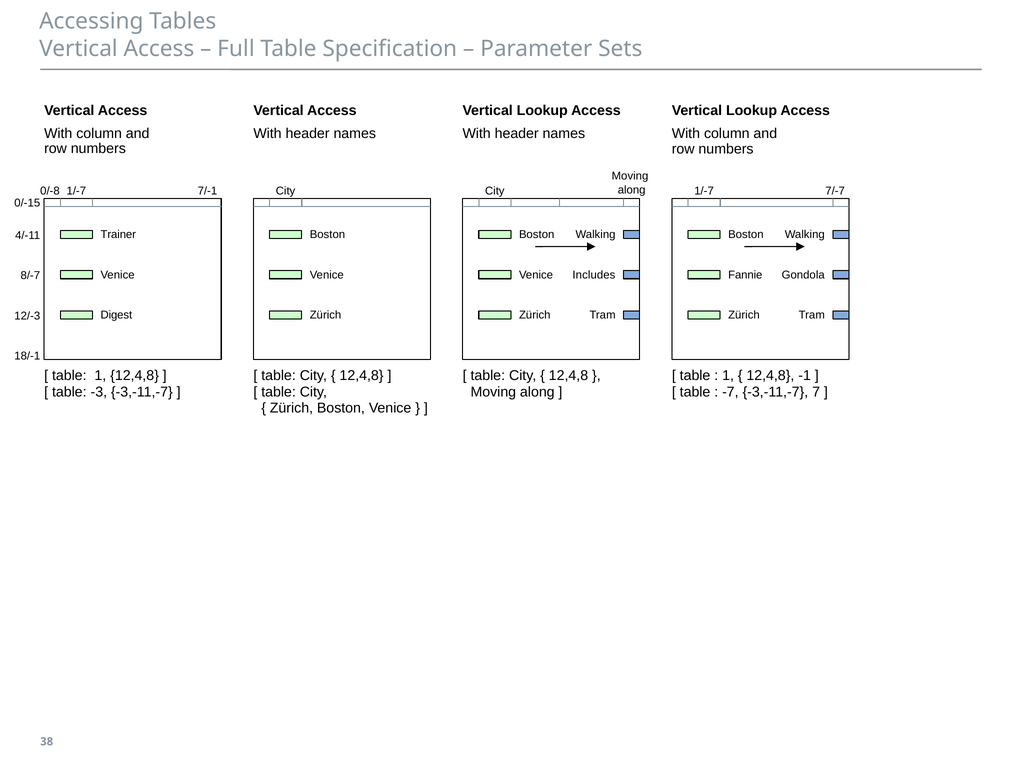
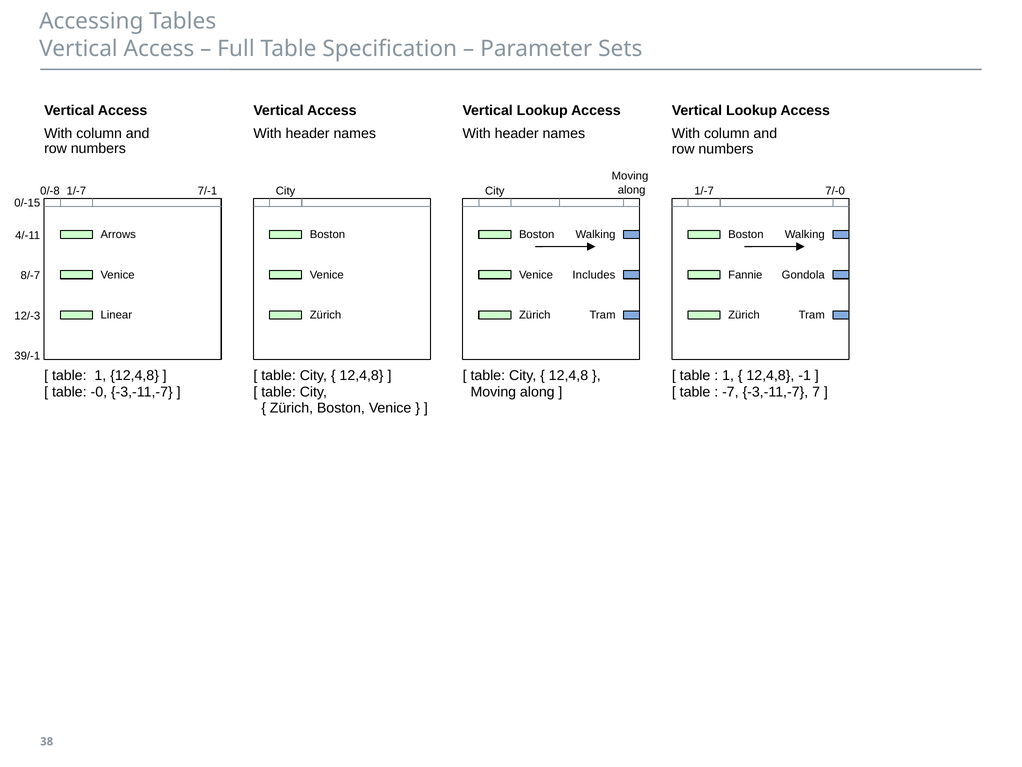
7/-7: 7/-7 -> 7/-0 (835, 191)
Trainer: Trainer -> Arrows (118, 234)
Digest: Digest -> Linear (116, 315)
18/-1: 18/-1 -> 39/-1 (27, 356)
-3: -3 -> -0 (99, 392)
